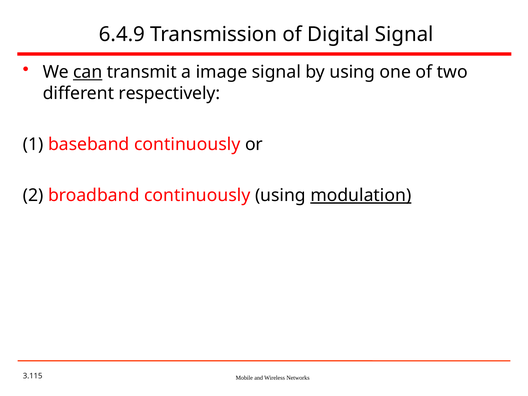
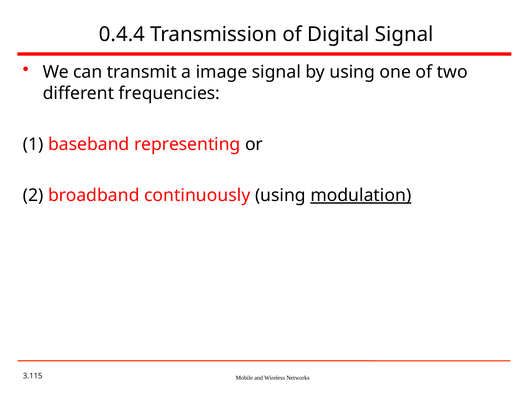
6.4.9: 6.4.9 -> 0.4.4 (122, 34)
can underline: present -> none (88, 72)
respectively: respectively -> frequencies (169, 93)
baseband continuously: continuously -> representing (187, 144)
